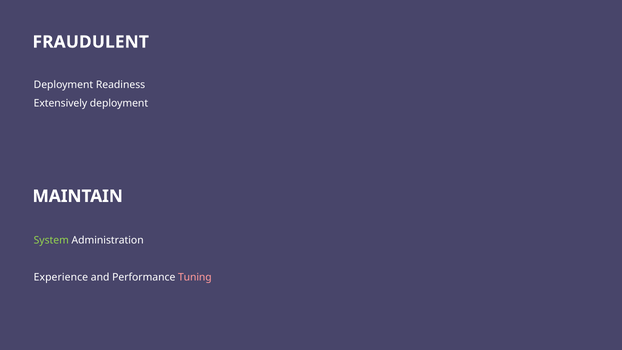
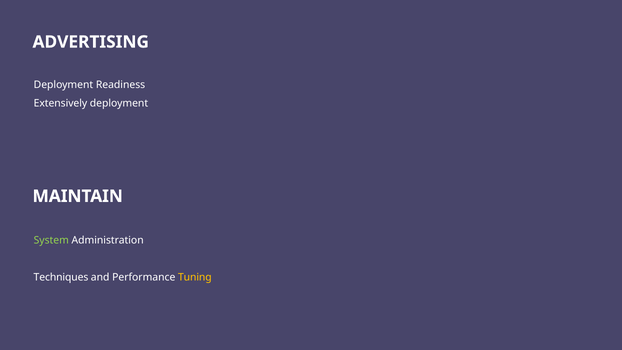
FRAUDULENT: FRAUDULENT -> ADVERTISING (91, 42)
Experience: Experience -> Techniques (61, 277)
Tuning colour: pink -> yellow (195, 277)
